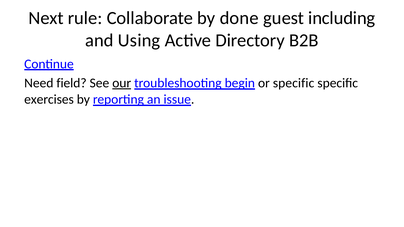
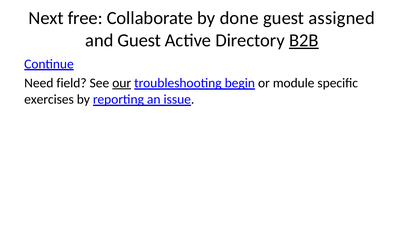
rule: rule -> free (85, 18)
including: including -> assigned (342, 18)
and Using: Using -> Guest (139, 40)
B2B underline: none -> present (304, 40)
or specific: specific -> module (294, 83)
